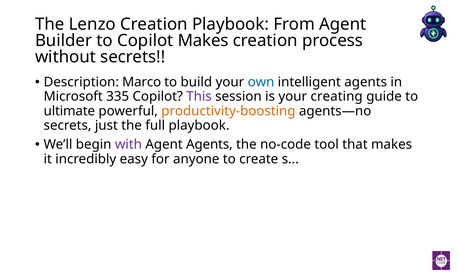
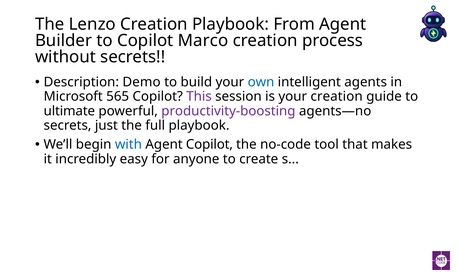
Copilot Makes: Makes -> Marco (203, 41)
Marco: Marco -> Demo (142, 82)
335: 335 -> 565 (118, 96)
your creating: creating -> creation (337, 96)
productivity-boosting colour: orange -> purple (228, 111)
with colour: purple -> blue (128, 144)
Agent Agents: Agents -> Copilot (209, 144)
